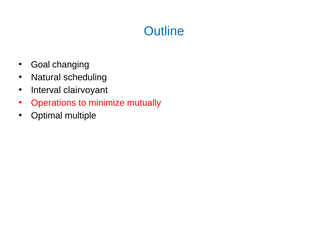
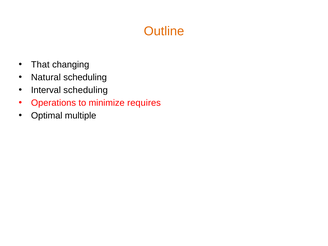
Outline colour: blue -> orange (164, 31)
Goal: Goal -> That (40, 65)
Interval clairvoyant: clairvoyant -> scheduling (86, 90)
mutually: mutually -> requires (144, 103)
